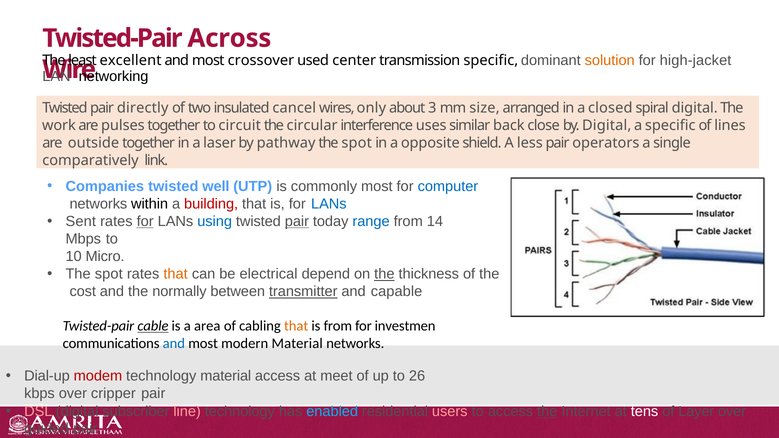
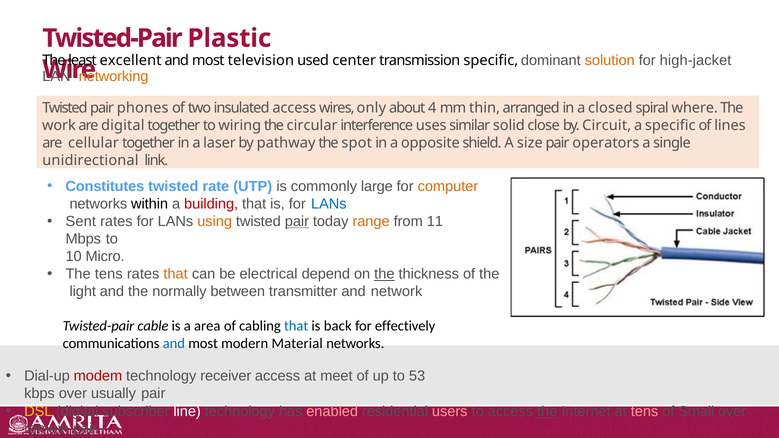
Across: Across -> Plastic (229, 38)
crossover: crossover -> television (261, 61)
networking colour: black -> orange (114, 76)
directly: directly -> phones (143, 108)
insulated cancel: cancel -> access (294, 108)
3: 3 -> 4 (432, 108)
size: size -> thin (485, 108)
spiral digital: digital -> where (695, 108)
are pulses: pulses -> digital (123, 126)
circuit: circuit -> wiring (240, 126)
back: back -> solid (509, 126)
by Digital: Digital -> Circuit (607, 126)
outside: outside -> cellular (93, 143)
less: less -> size (530, 143)
comparatively: comparatively -> unidirectional (90, 161)
Companies: Companies -> Constitutes (105, 187)
well: well -> rate (216, 187)
commonly most: most -> large (377, 187)
computer colour: blue -> orange (448, 187)
for underline: present -> none (145, 222)
using colour: blue -> orange (215, 222)
range colour: blue -> orange (371, 222)
14: 14 -> 11 (435, 222)
spot: spot -> tens (109, 274)
cost: cost -> light (83, 292)
transmitter underline: present -> none (303, 292)
capable: capable -> network (397, 292)
cable underline: present -> none (153, 326)
that colour: orange -> blue (296, 326)
is from: from -> back (338, 326)
investmen: investmen -> effectively (405, 326)
technology material: material -> receiver (226, 376)
26: 26 -> 53 (417, 376)
cripper: cripper -> usually (113, 394)
DSL colour: pink -> yellow (38, 412)
line colour: pink -> white (187, 412)
enabled colour: light blue -> pink (332, 412)
tens colour: white -> pink (645, 412)
Layer: Layer -> Small (696, 412)
guided: guided -> remain (47, 429)
